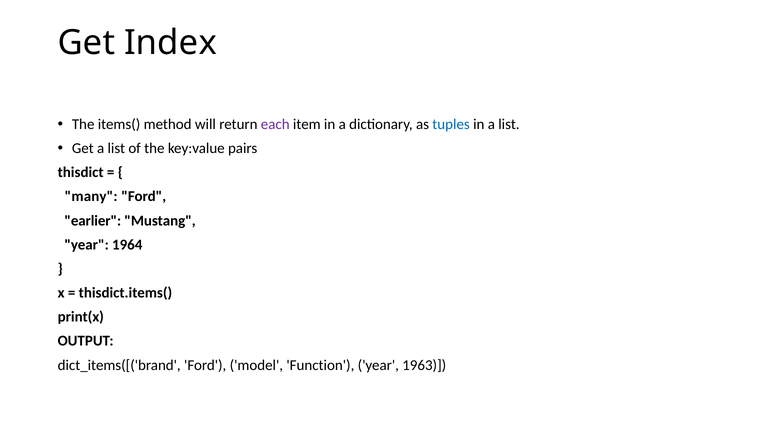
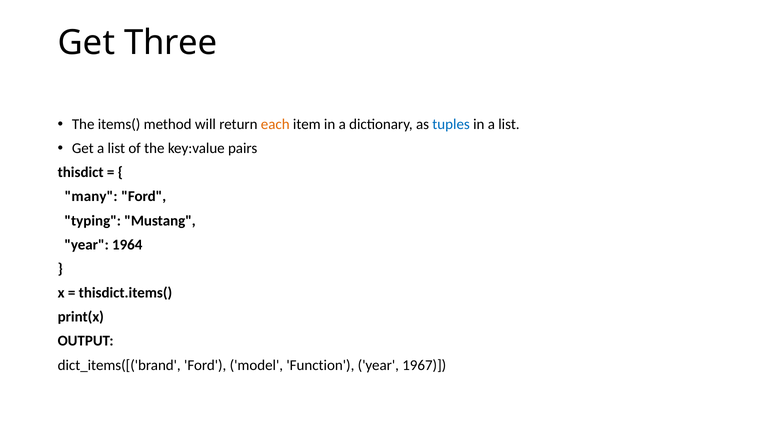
Index: Index -> Three (171, 43)
each colour: purple -> orange (275, 124)
earlier: earlier -> typing (93, 220)
1963: 1963 -> 1967 (424, 365)
